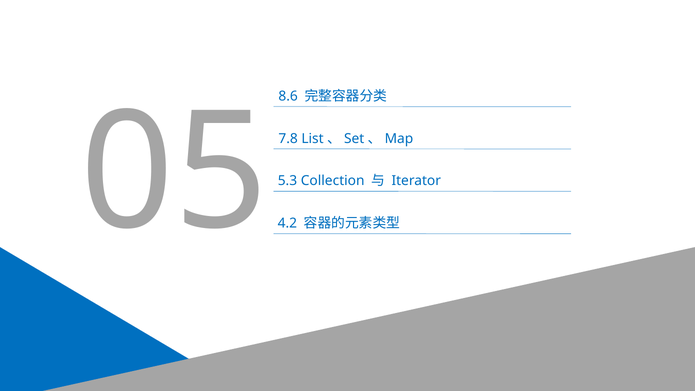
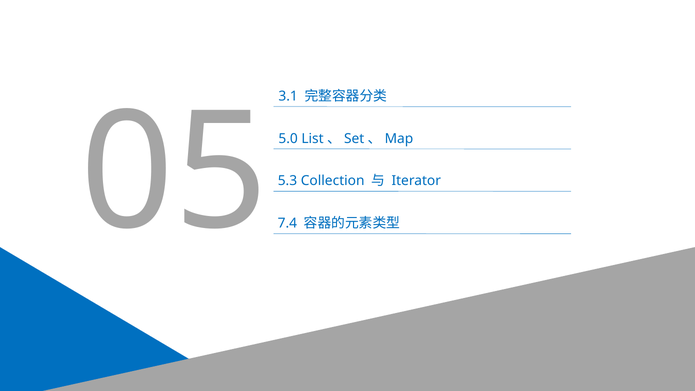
8.6: 8.6 -> 3.1 (288, 96)
7.8: 7.8 -> 5.0 (288, 138)
4.2: 4.2 -> 7.4 (287, 223)
